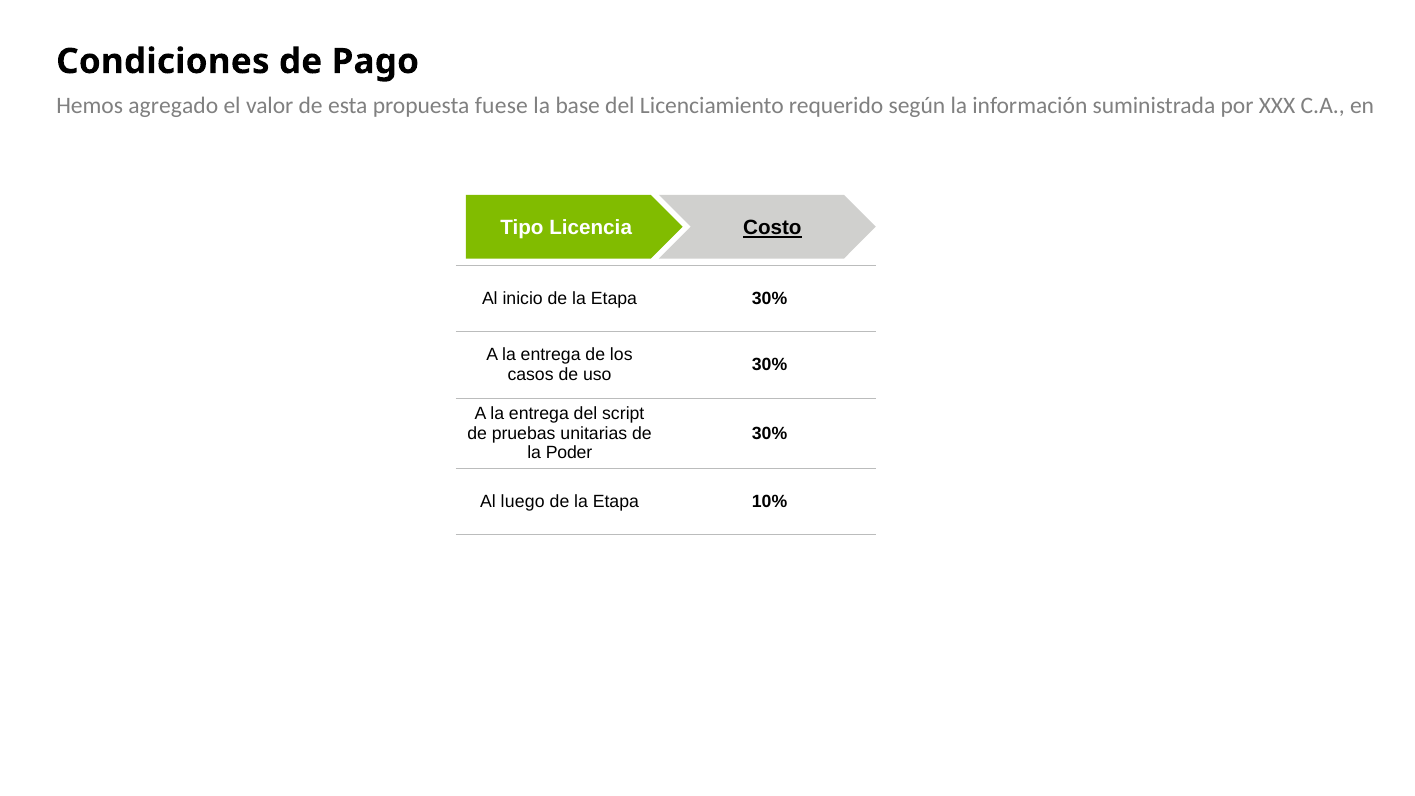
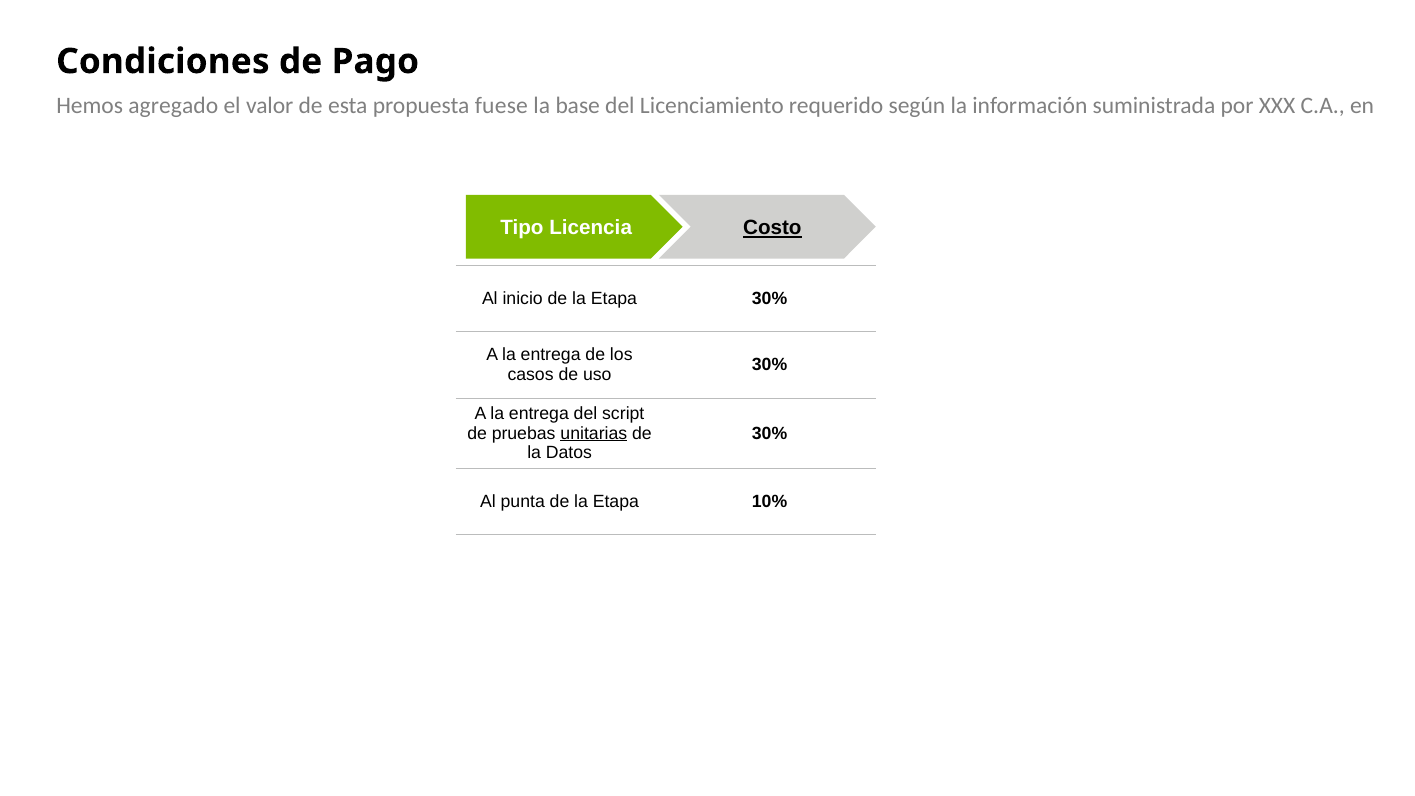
unitarias underline: none -> present (594, 433)
Poder: Poder -> Datos (569, 453)
luego: luego -> punta (523, 501)
